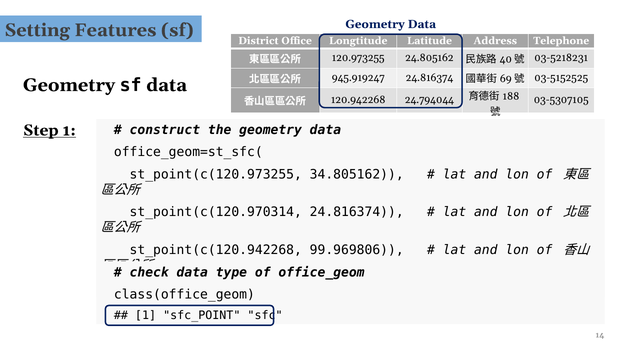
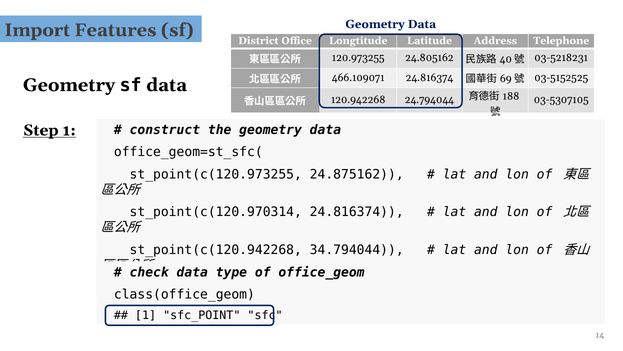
Setting: Setting -> Import (37, 30)
945.919247: 945.919247 -> 466.109071 (358, 78)
34.805162: 34.805162 -> 24.875162 (357, 174)
99.969806: 99.969806 -> 34.794044 (357, 249)
